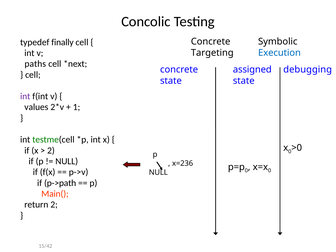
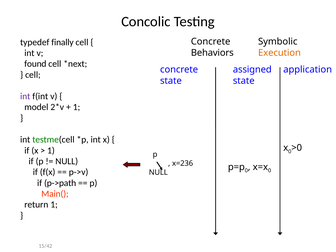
Targeting: Targeting -> Behaviors (212, 53)
Execution colour: blue -> orange (279, 53)
paths: paths -> found (35, 64)
debugging: debugging -> application (308, 70)
values: values -> model (36, 107)
2: 2 -> 1 (51, 150)
return 2: 2 -> 1 (54, 205)
